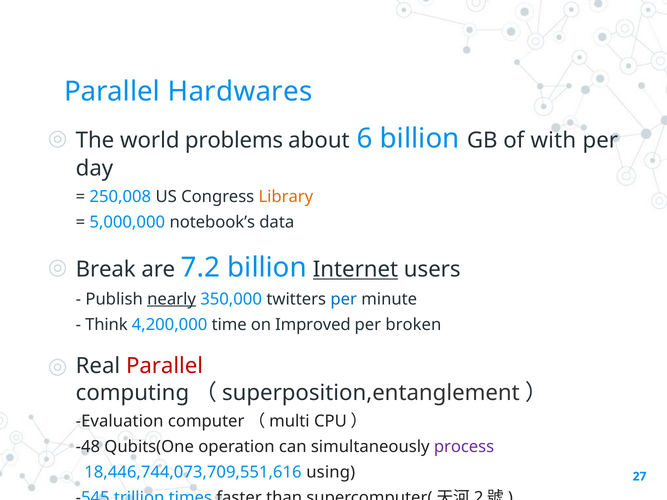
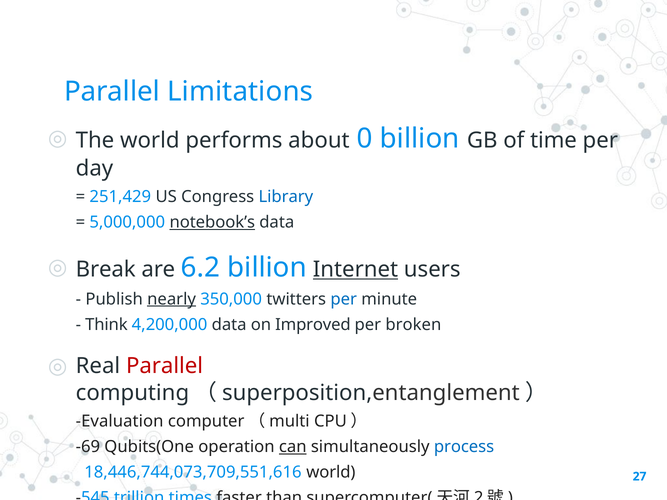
Hardwares: Hardwares -> Limitations (240, 92)
problems: problems -> performs (234, 141)
6: 6 -> 0 (365, 139)
with: with -> time (554, 141)
250,008: 250,008 -> 251,429 (120, 197)
Library colour: orange -> blue (286, 197)
notebook’s underline: none -> present (212, 222)
7.2: 7.2 -> 6.2 (200, 268)
4,200,000 time: time -> data (229, 325)
-48: -48 -> -69 (88, 447)
can underline: none -> present (293, 447)
process colour: purple -> blue (464, 447)
18,446,744,073,709,551,616 using: using -> world (331, 473)
